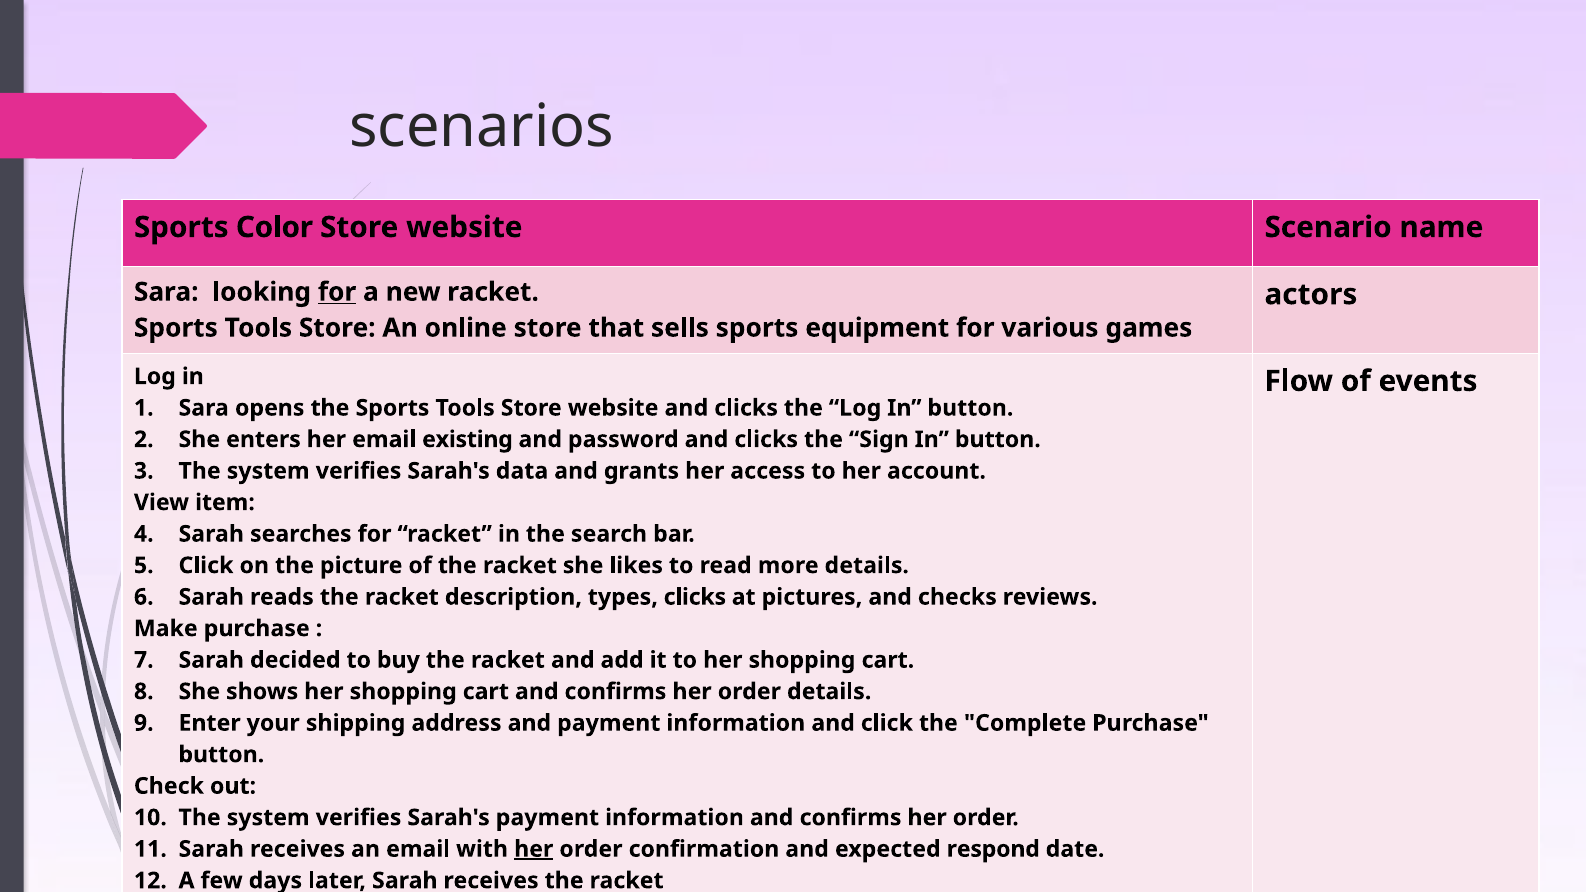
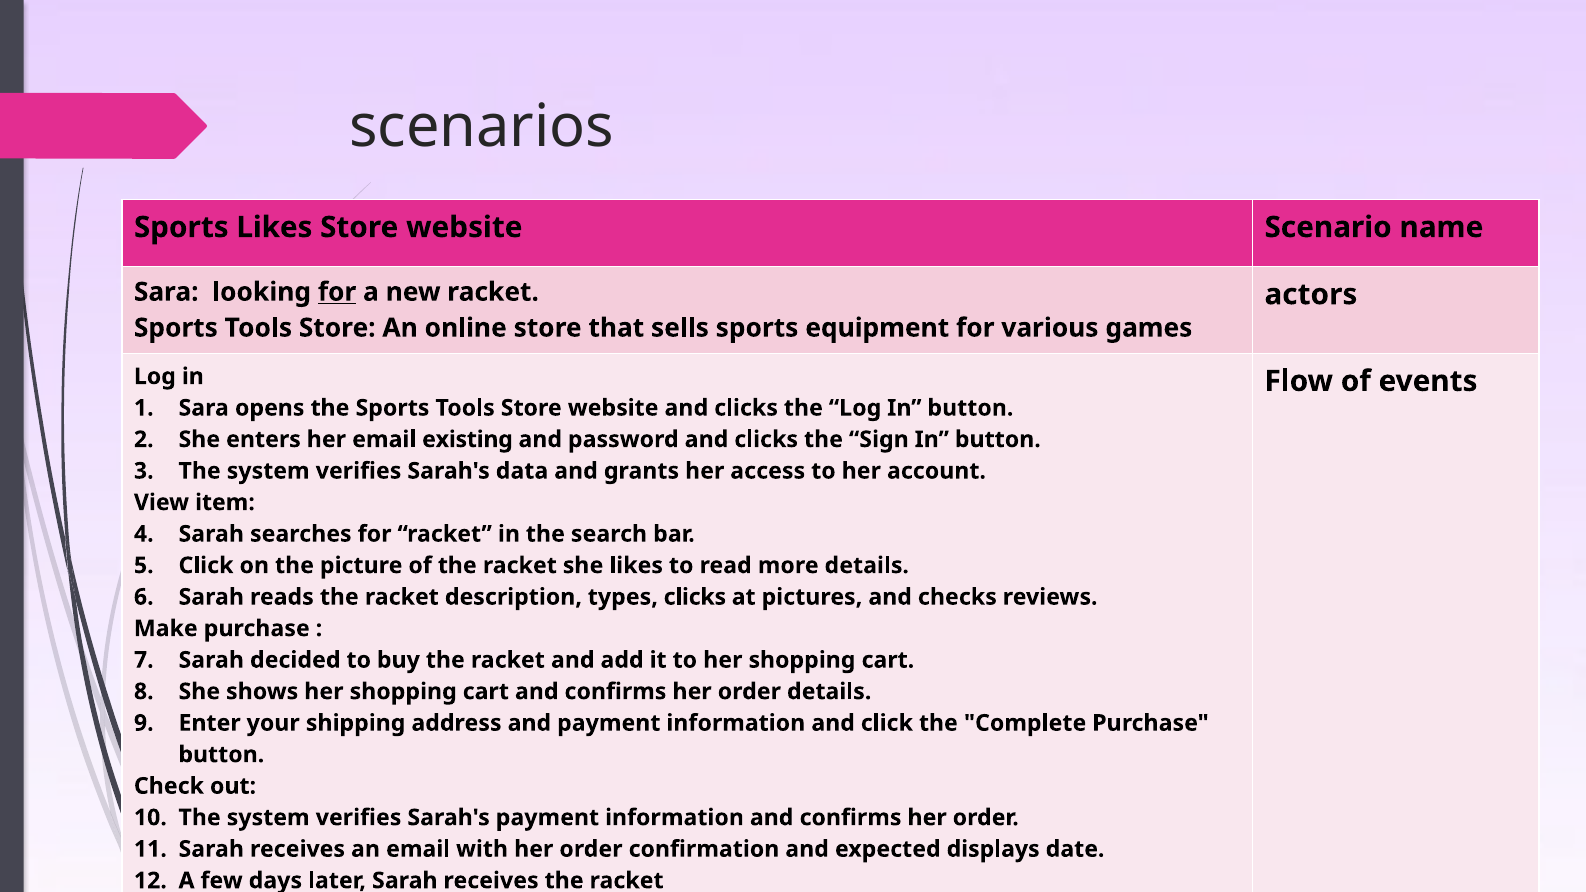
Sports Color: Color -> Likes (274, 227)
her underline: present -> none (534, 849)
respond: respond -> displays (993, 849)
